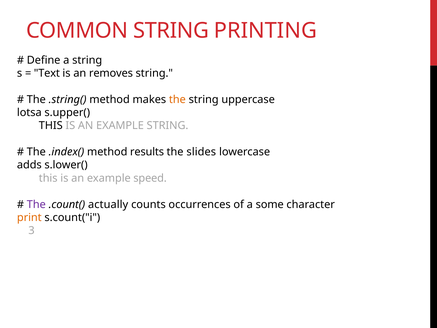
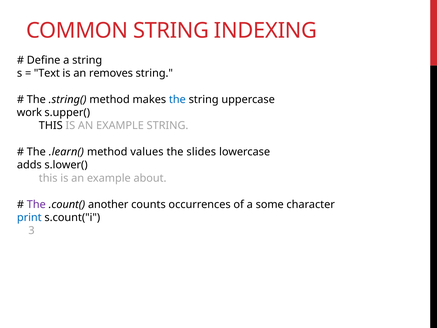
PRINTING: PRINTING -> INDEXING (266, 31)
the colour: orange -> blue (177, 99)
lotsa: lotsa -> work (29, 112)
.index(: .index( -> .learn( (66, 152)
results: results -> values (147, 152)
speed: speed -> about (150, 178)
actually: actually -> another (108, 204)
print colour: orange -> blue (29, 217)
